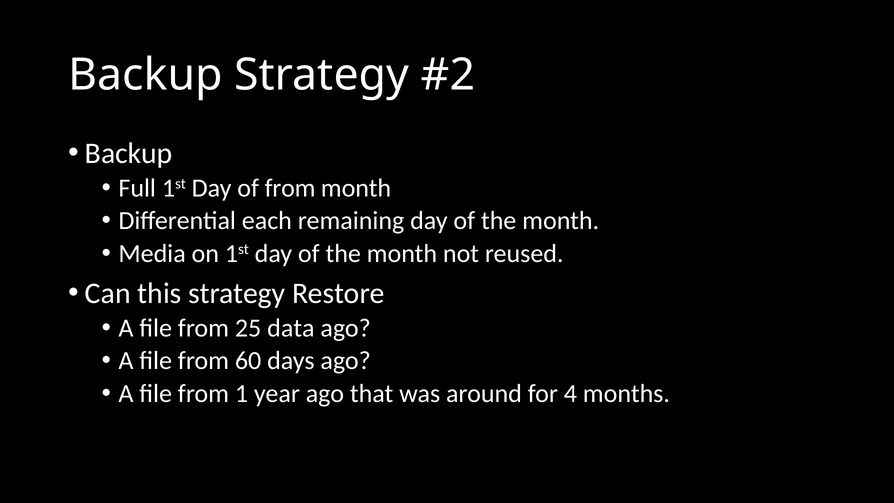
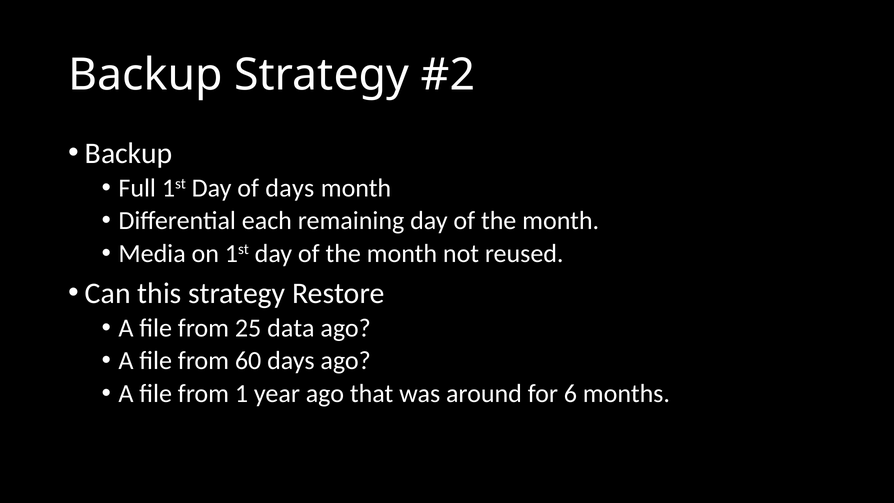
of from: from -> days (290, 188)
4: 4 -> 6 (570, 394)
